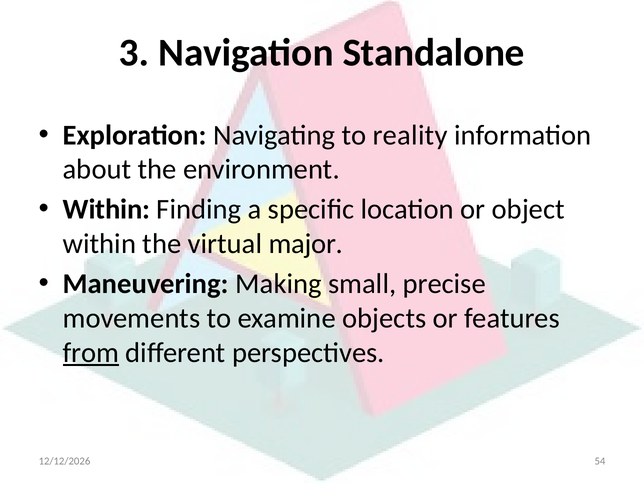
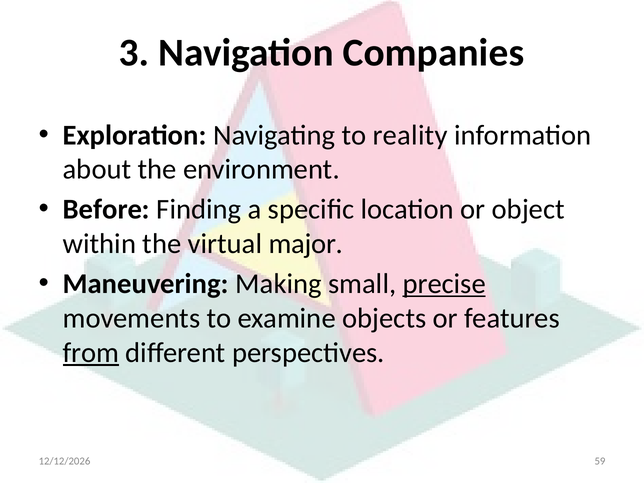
Standalone: Standalone -> Companies (433, 53)
Within: Within -> Before (106, 210)
precise underline: none -> present (444, 284)
54: 54 -> 59 (600, 461)
